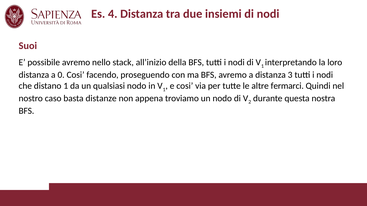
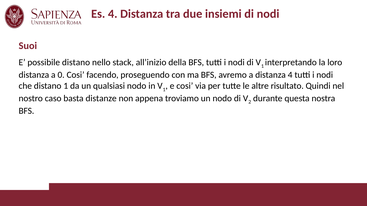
possibile avremo: avremo -> distano (76, 63)
distanza 3: 3 -> 4 (290, 75)
fermarci: fermarci -> risultato (287, 86)
